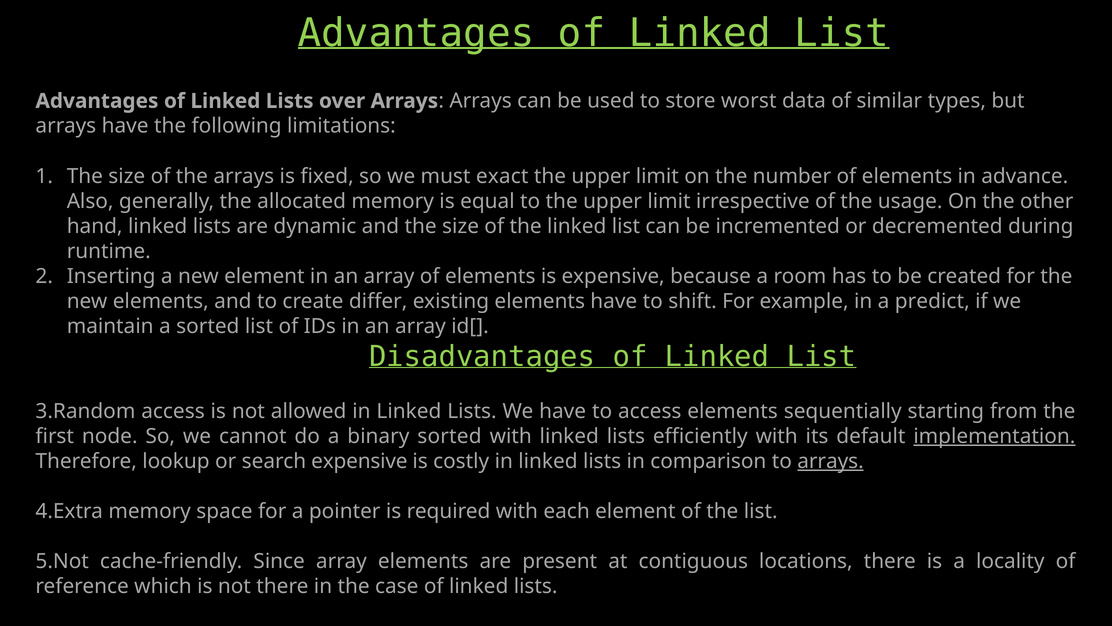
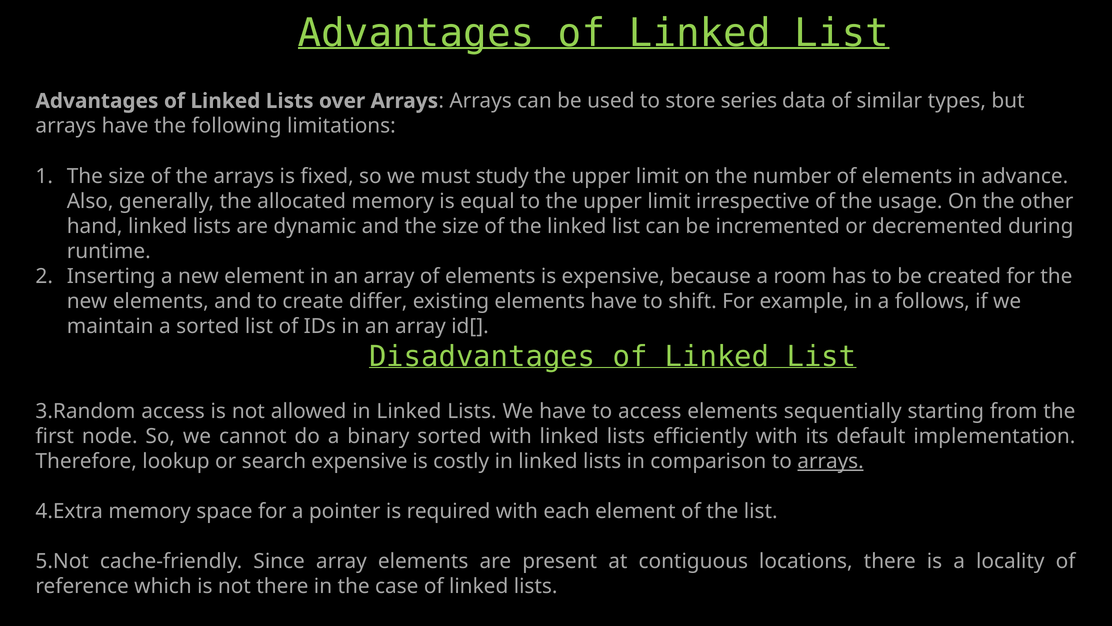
worst: worst -> series (749, 101)
exact: exact -> study (502, 176)
predict: predict -> follows (932, 301)
implementation underline: present -> none (994, 436)
